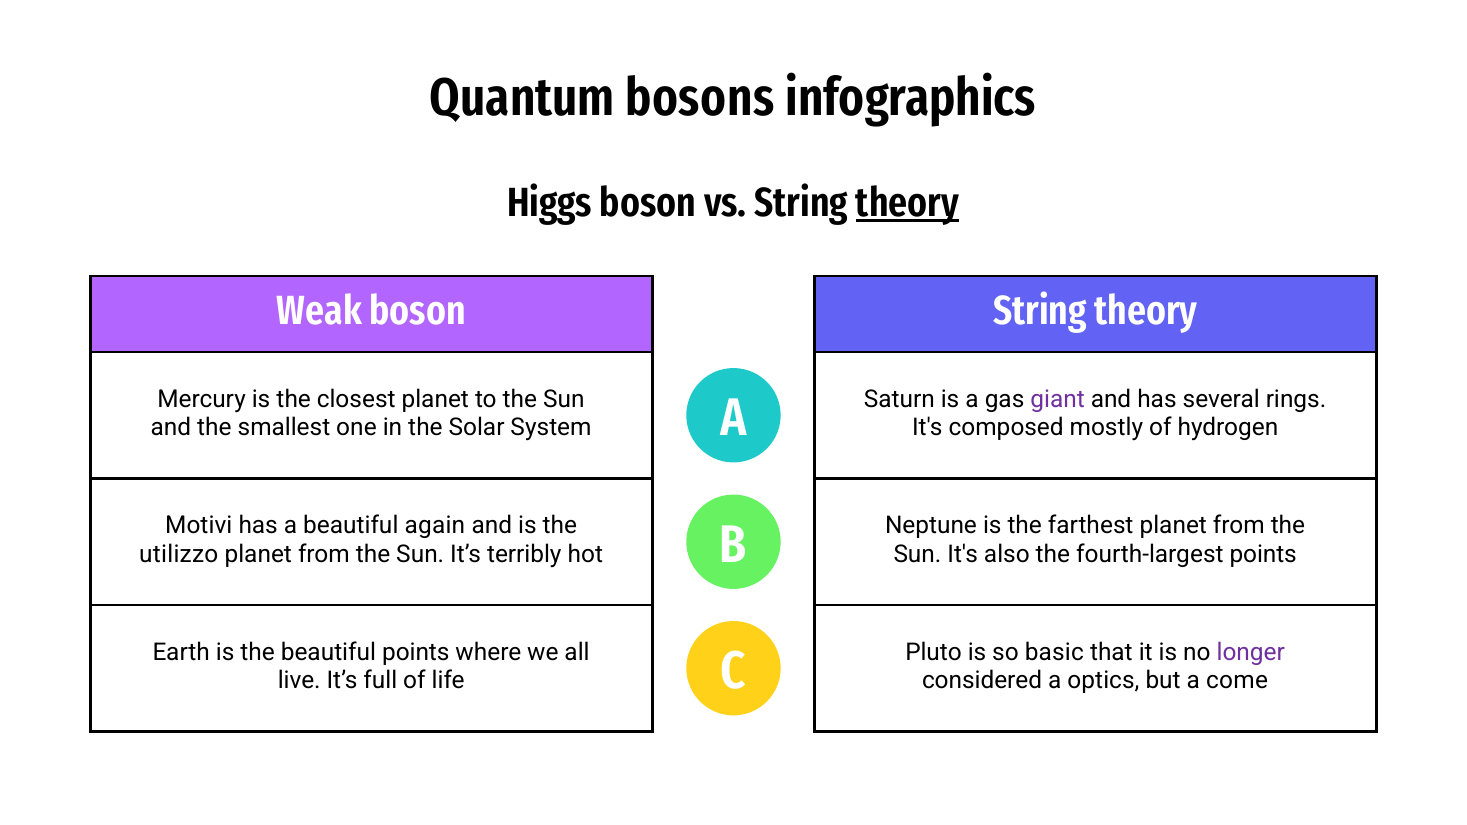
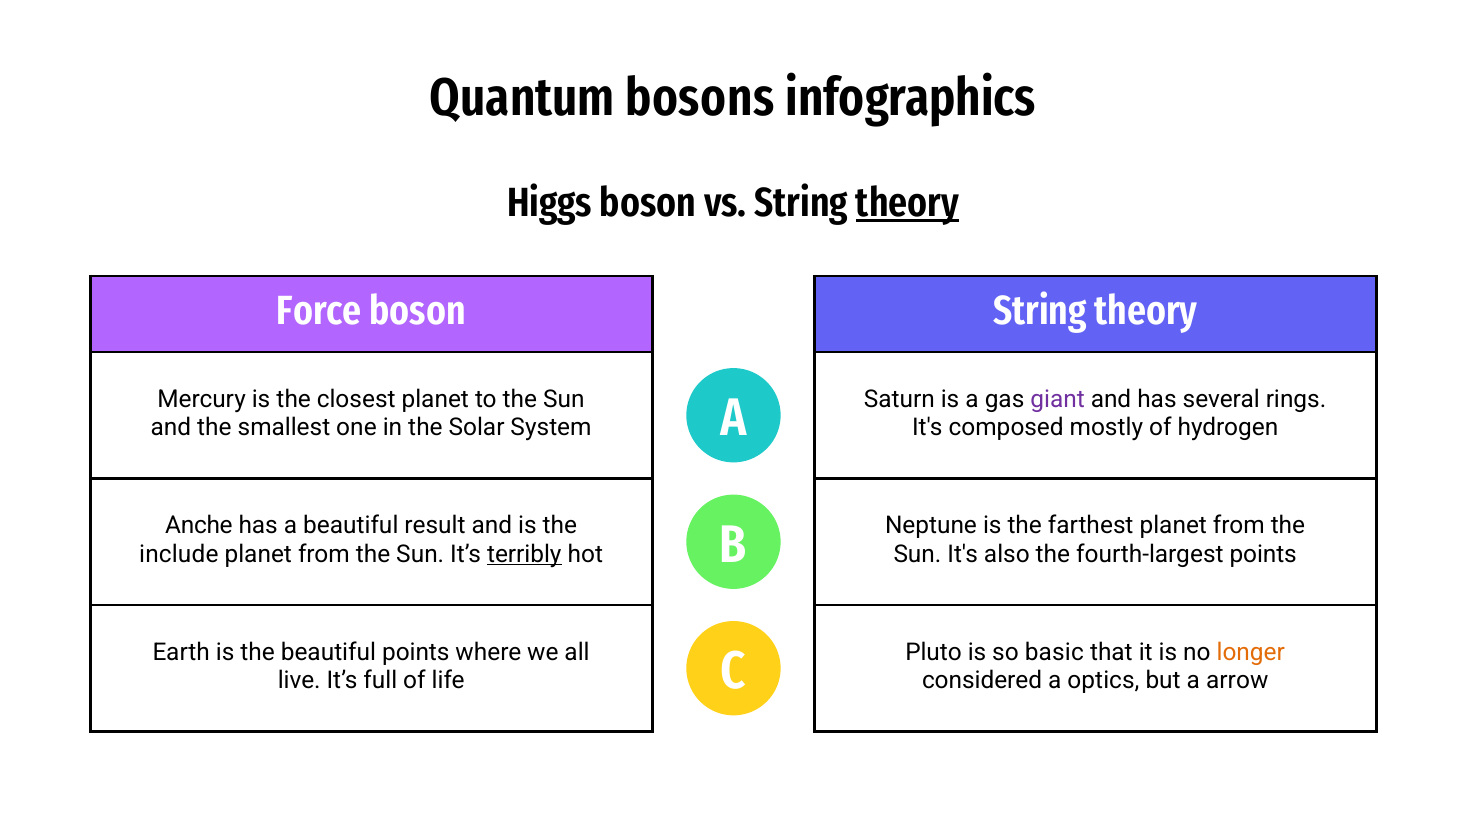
Weak: Weak -> Force (319, 311)
Motivi: Motivi -> Anche (199, 526)
again: again -> result (435, 526)
utilizzo: utilizzo -> include (179, 554)
terribly underline: none -> present (524, 554)
longer colour: purple -> orange (1251, 652)
come: come -> arrow (1237, 681)
